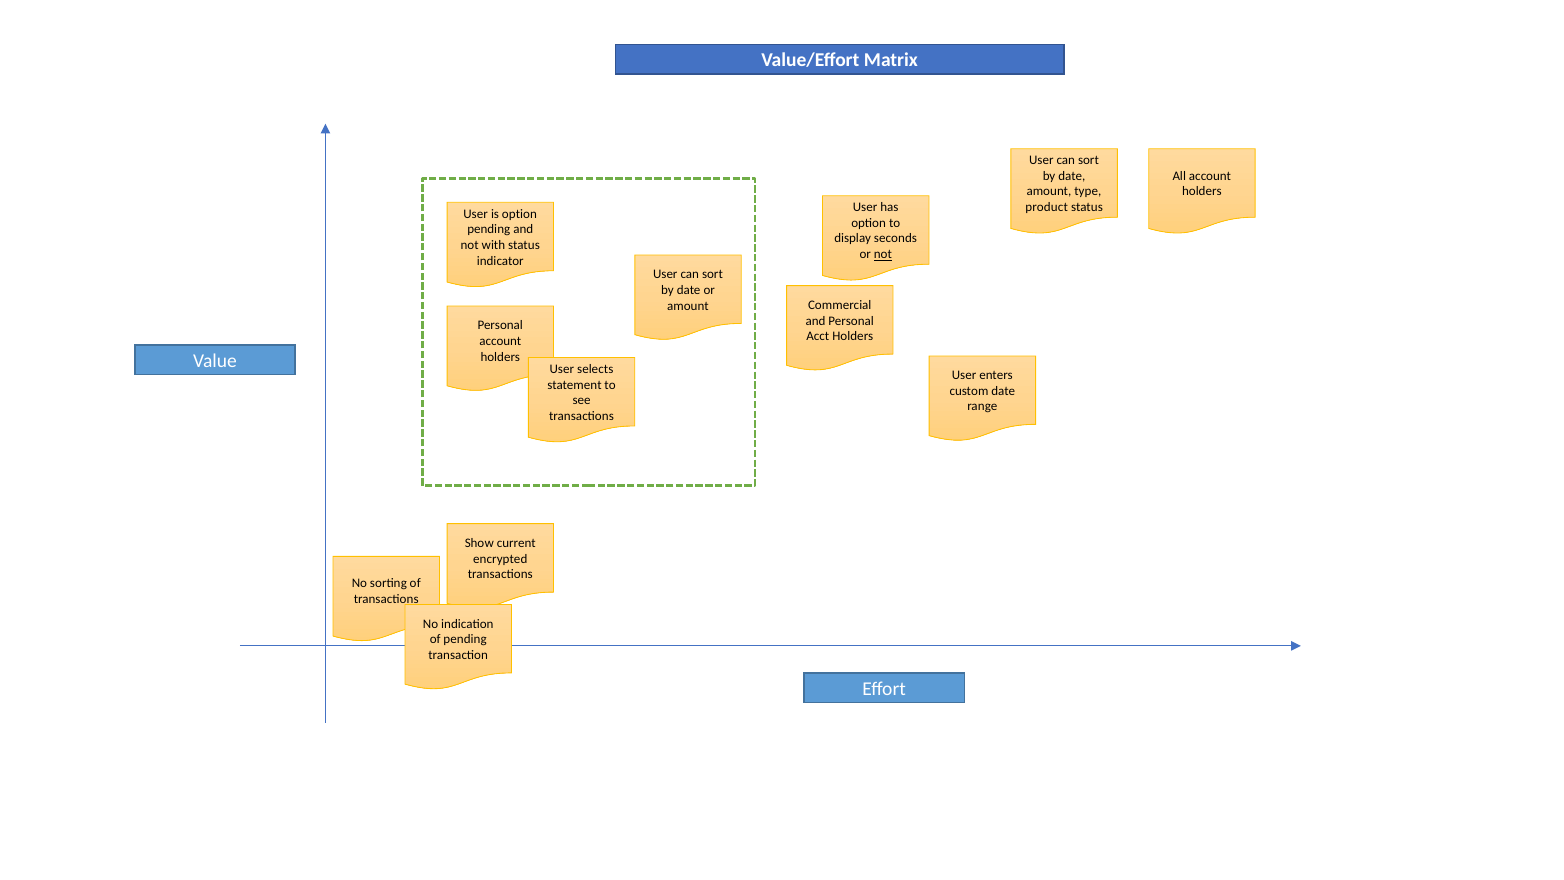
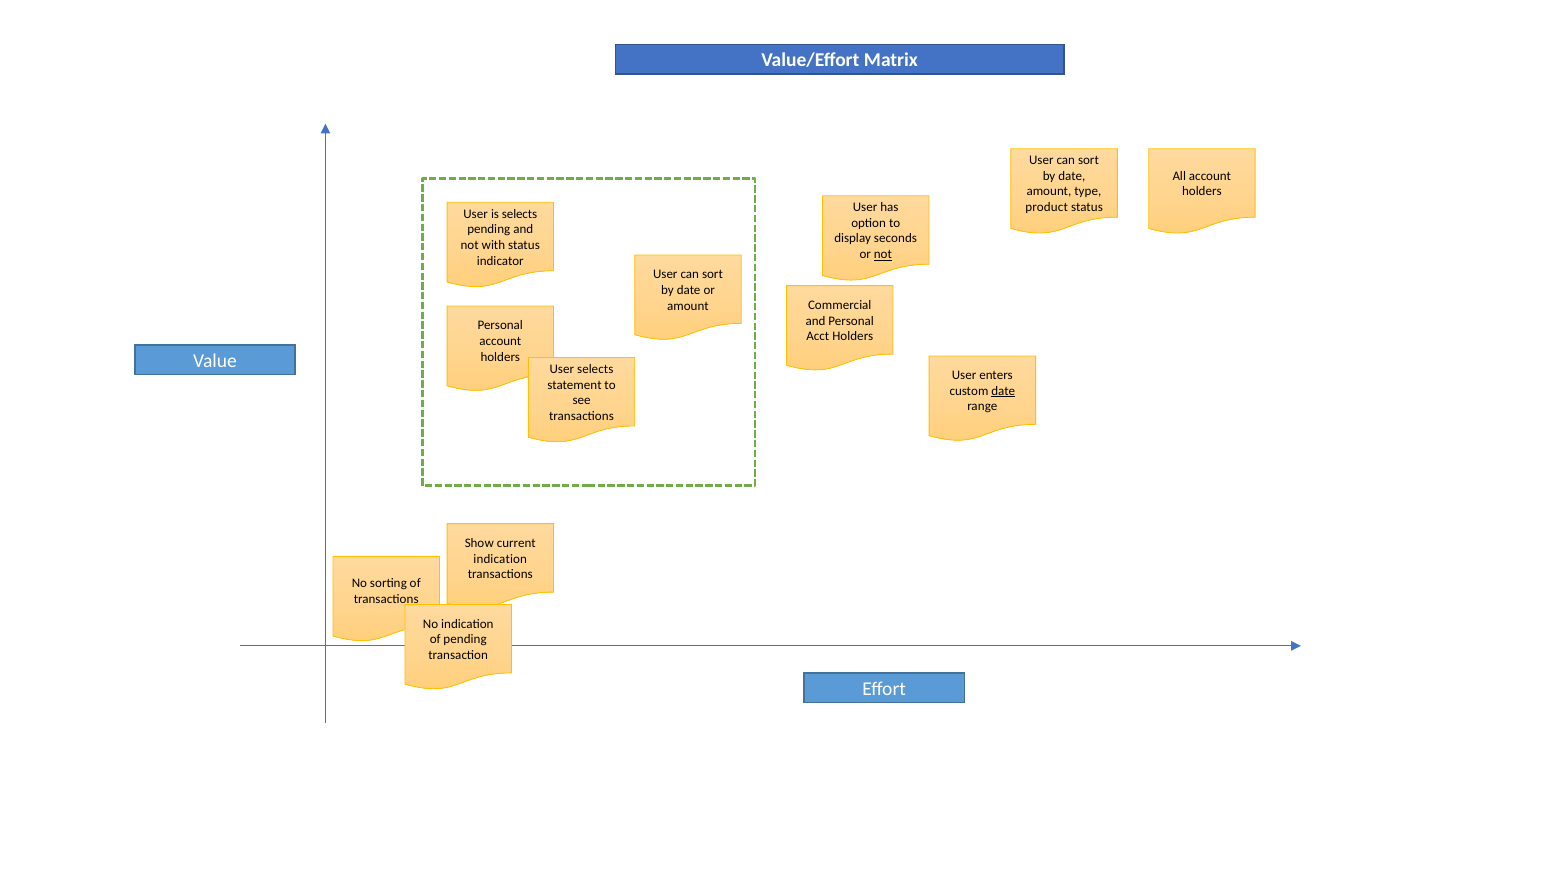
is option: option -> selects (520, 214)
date underline: none -> present (1003, 391)
encrypted: encrypted -> indication (500, 559)
